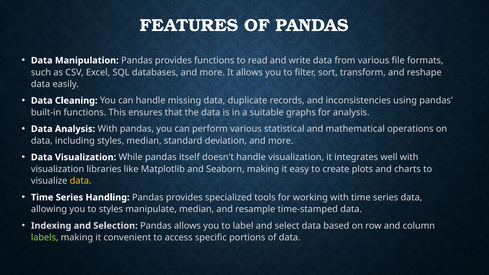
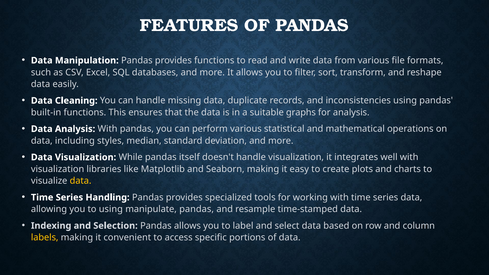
to styles: styles -> using (111, 209)
manipulate median: median -> pandas (197, 209)
labels colour: light green -> yellow (45, 238)
